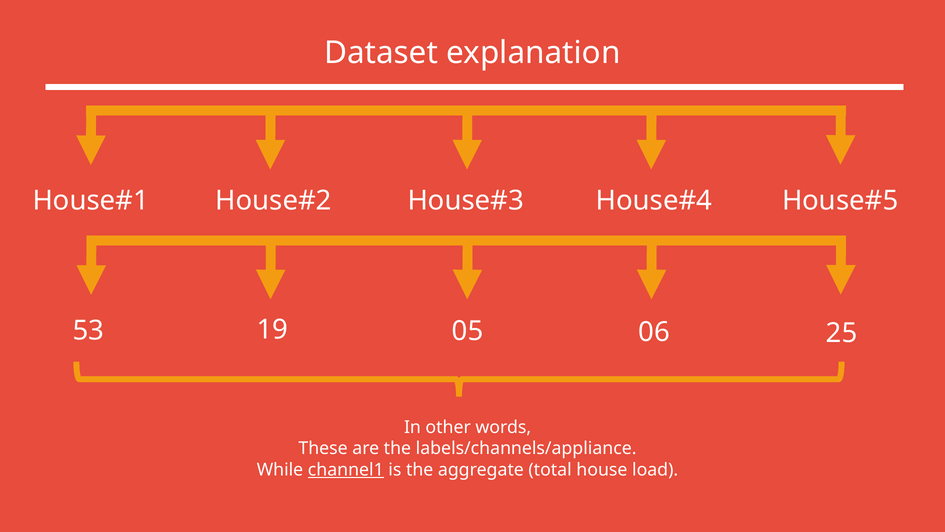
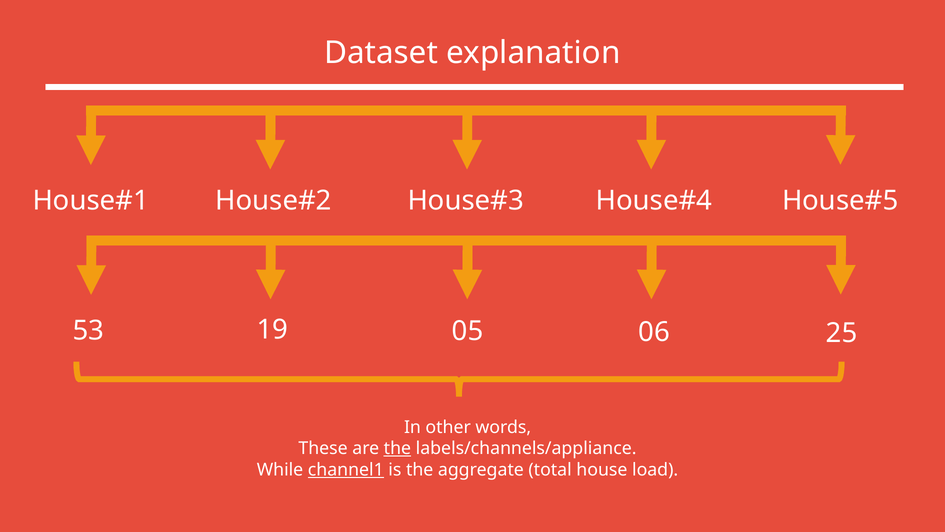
the underline: none -> present (397, 448)
